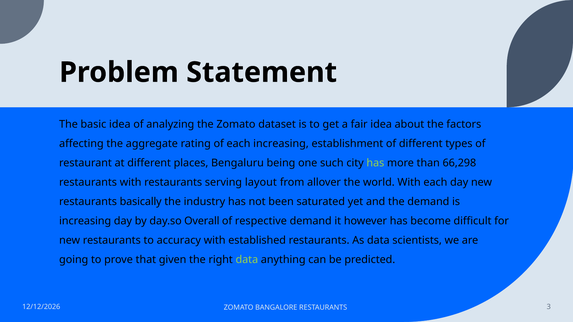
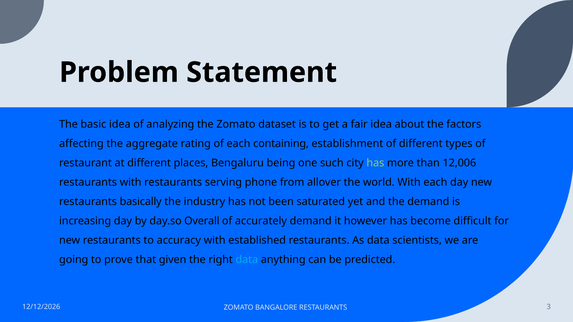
each increasing: increasing -> containing (281, 144)
66,298: 66,298 -> 12,006 (459, 163)
layout: layout -> phone (261, 183)
respective: respective -> accurately (261, 221)
data colour: light green -> light blue (247, 260)
